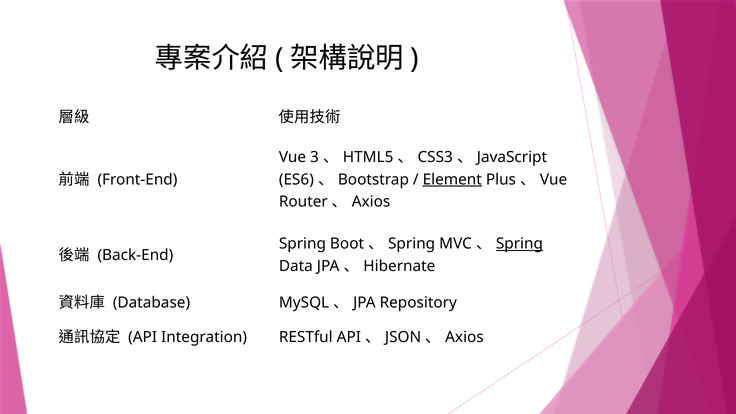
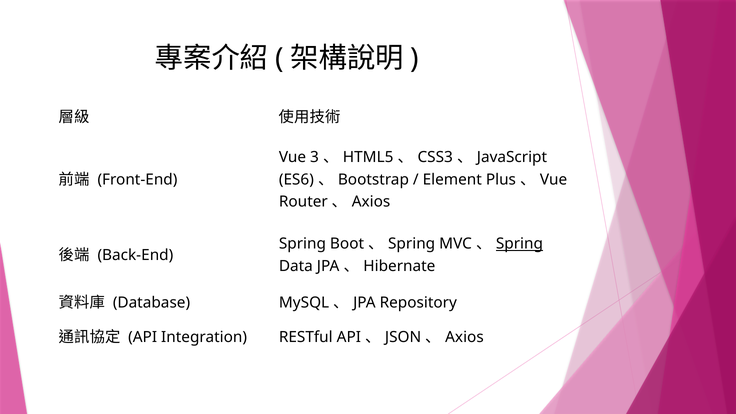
Element underline: present -> none (452, 179)
